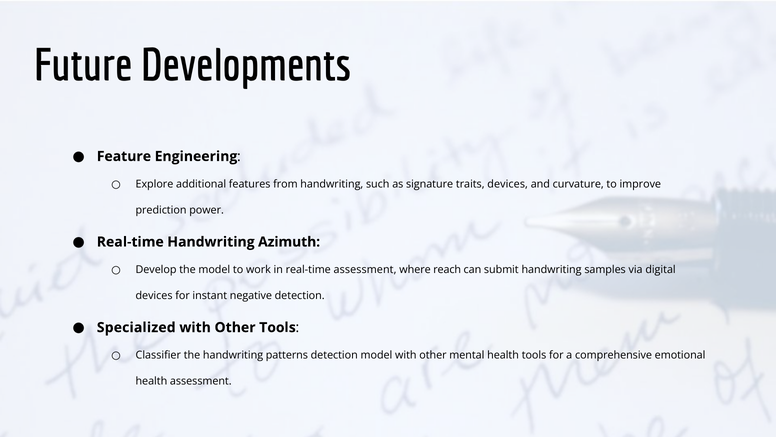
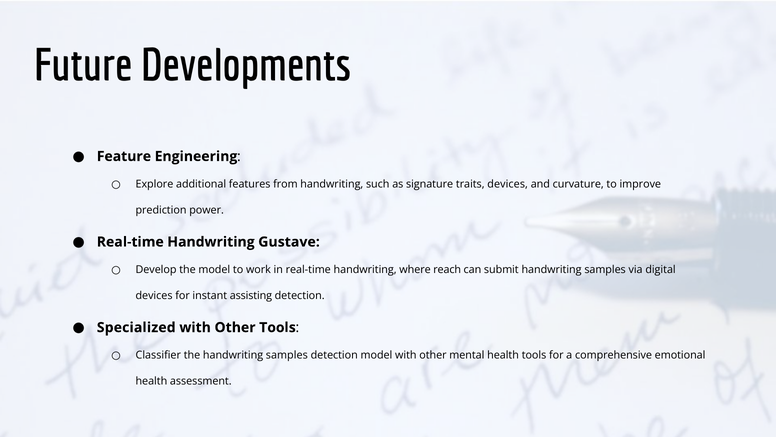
Azimuth: Azimuth -> Gustave (289, 242)
in real-time assessment: assessment -> handwriting (365, 269)
negative: negative -> assisting (251, 295)
the handwriting patterns: patterns -> samples (287, 355)
